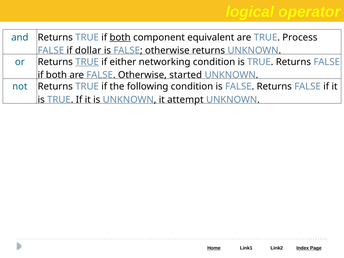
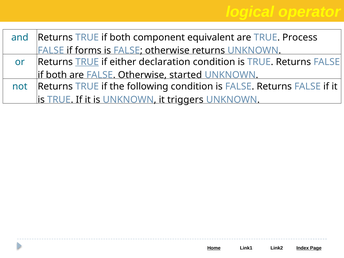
both underline: present -> none (120, 37)
dollar: dollar -> forms (88, 50)
networking: networking -> declaration (165, 62)
attempt: attempt -> triggers (185, 100)
